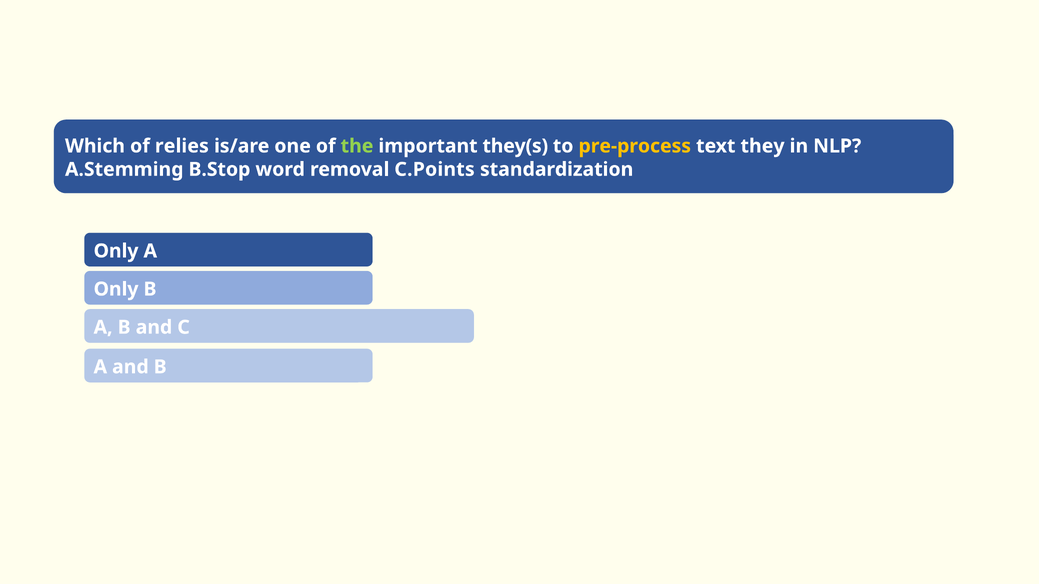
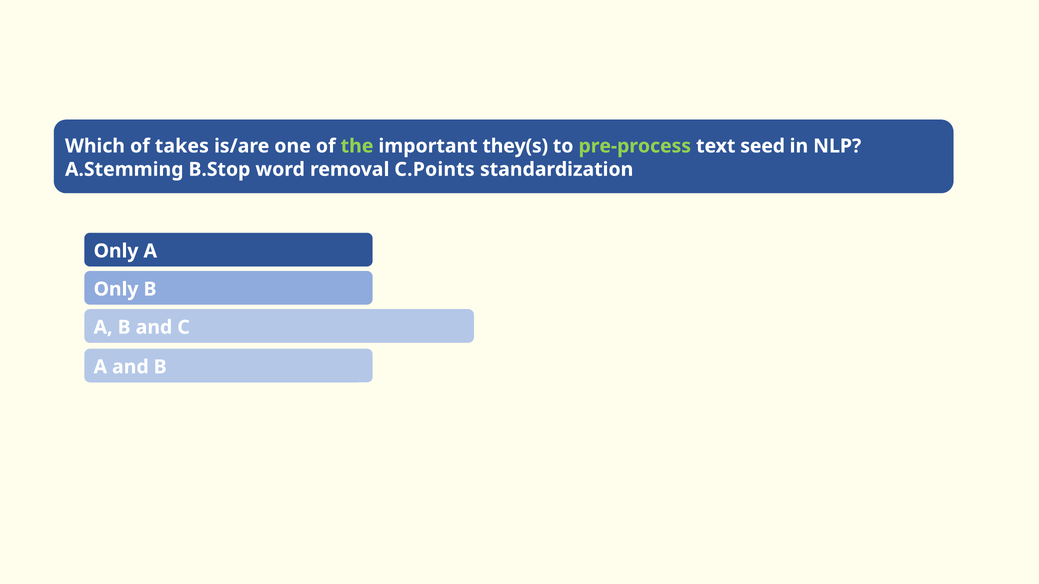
relies: relies -> takes (182, 146)
pre-process colour: yellow -> light green (635, 146)
they: they -> seed (763, 146)
